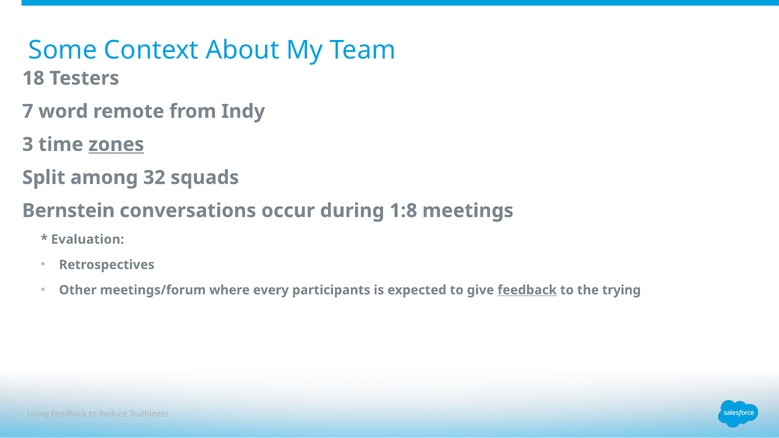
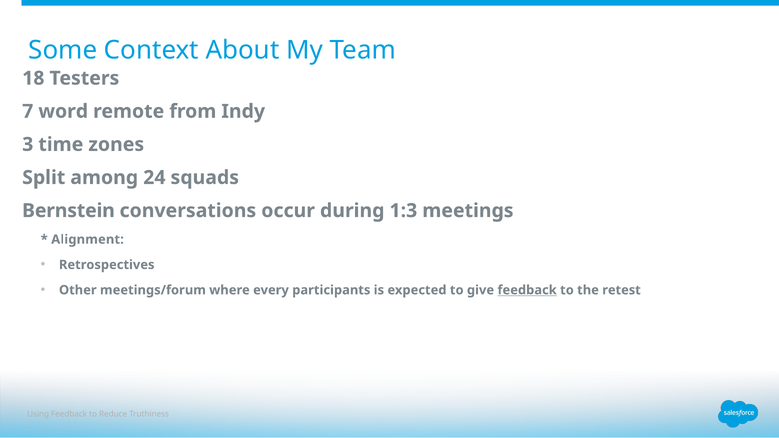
zones underline: present -> none (116, 145)
32: 32 -> 24 (154, 178)
1:8: 1:8 -> 1:3 (403, 211)
Evaluation: Evaluation -> Alignment (88, 240)
trying: trying -> retest (621, 290)
